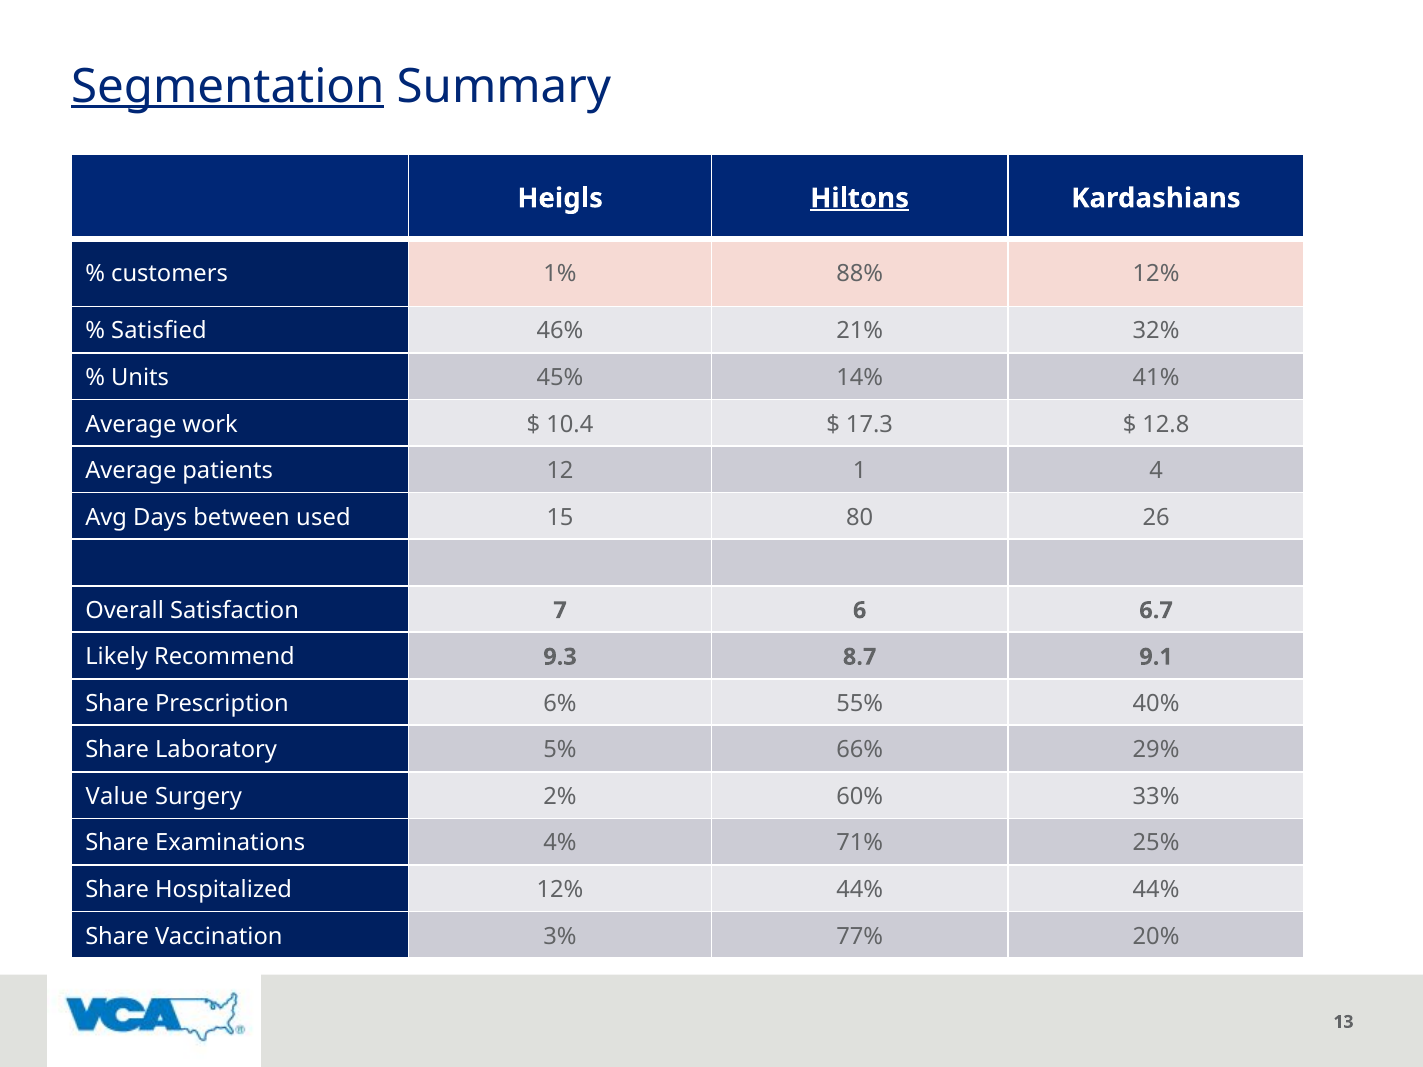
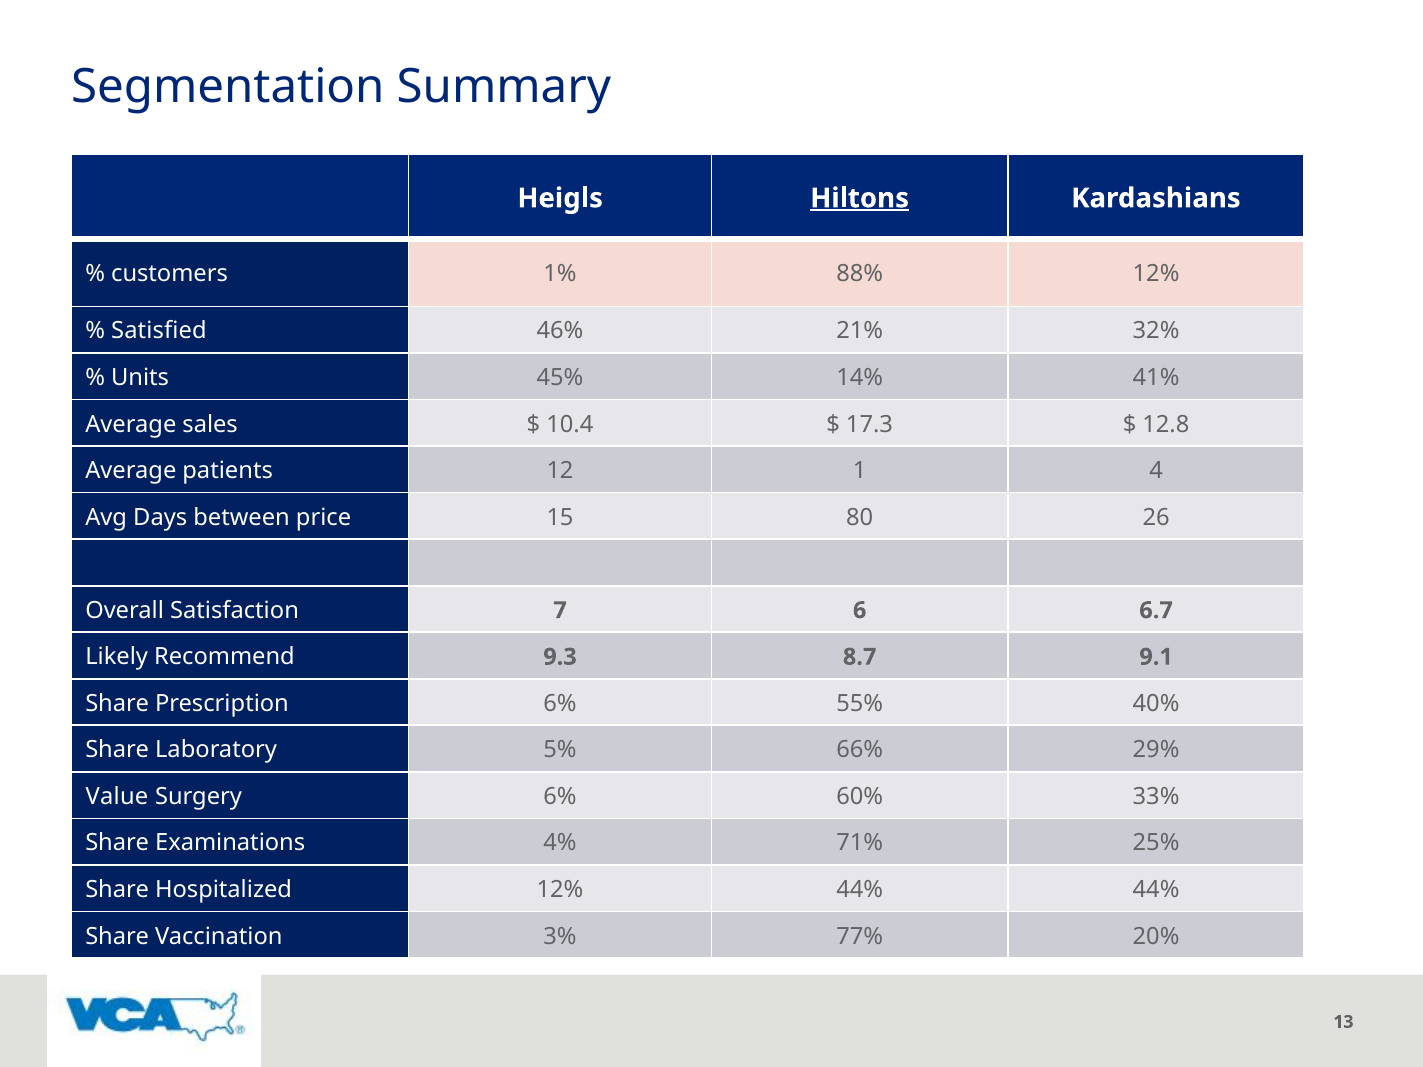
Segmentation underline: present -> none (228, 86)
work: work -> sales (210, 424)
used: used -> price (324, 517)
Surgery 2%: 2% -> 6% (560, 797)
